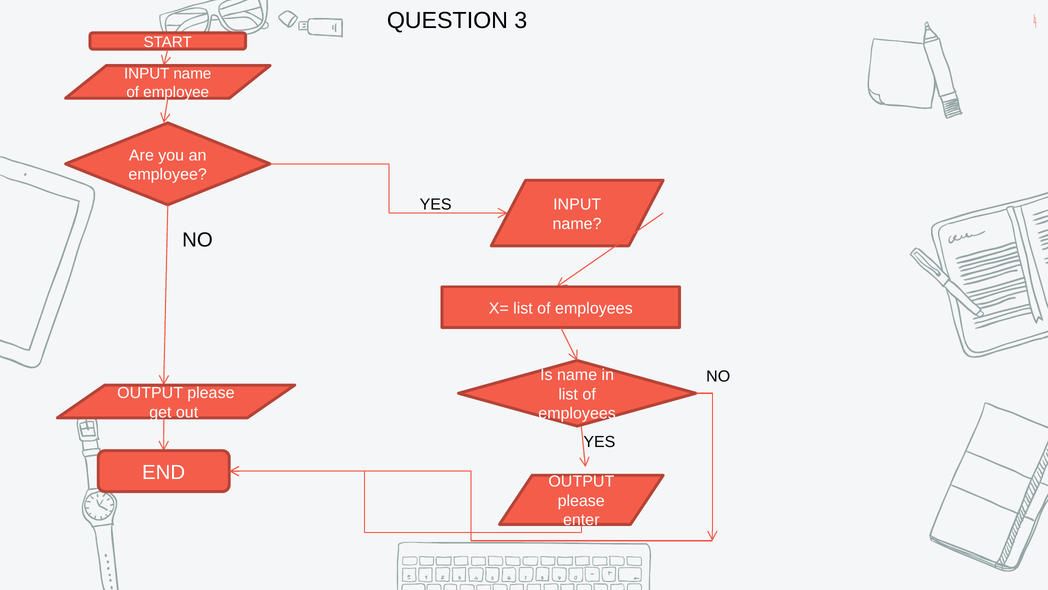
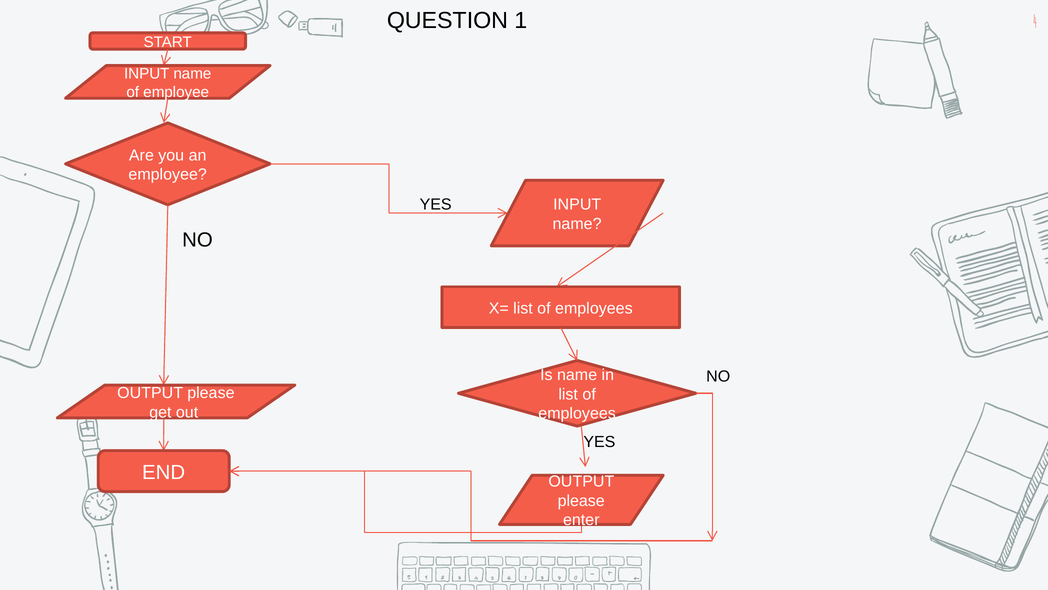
3: 3 -> 1 (521, 21)
